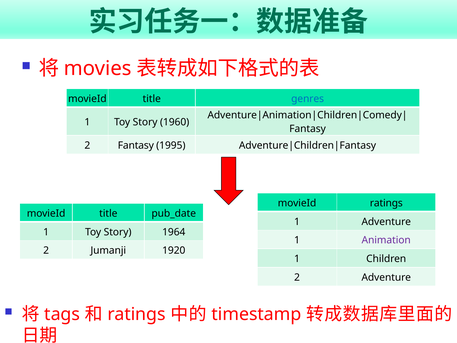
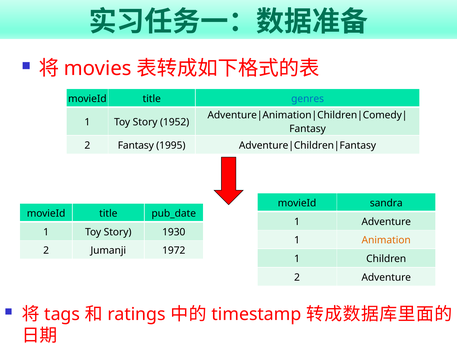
1960: 1960 -> 1952 (175, 122)
movieId ratings: ratings -> sandra (386, 203)
1964: 1964 -> 1930 (174, 232)
Animation colour: purple -> orange (386, 240)
1920: 1920 -> 1972 (174, 250)
